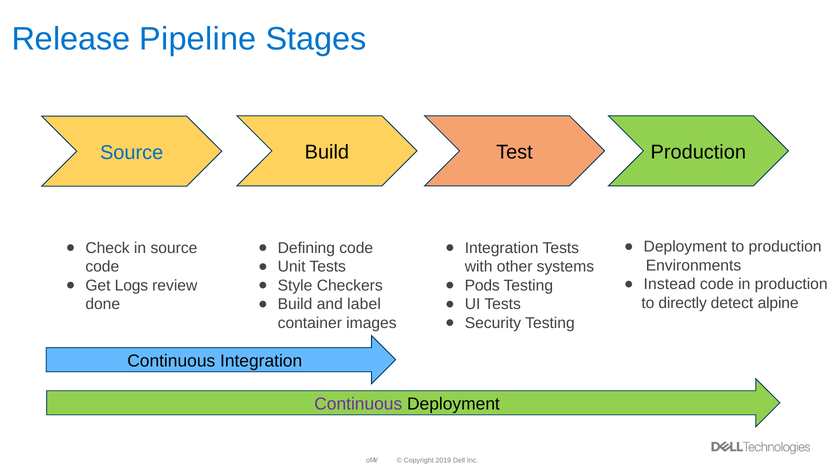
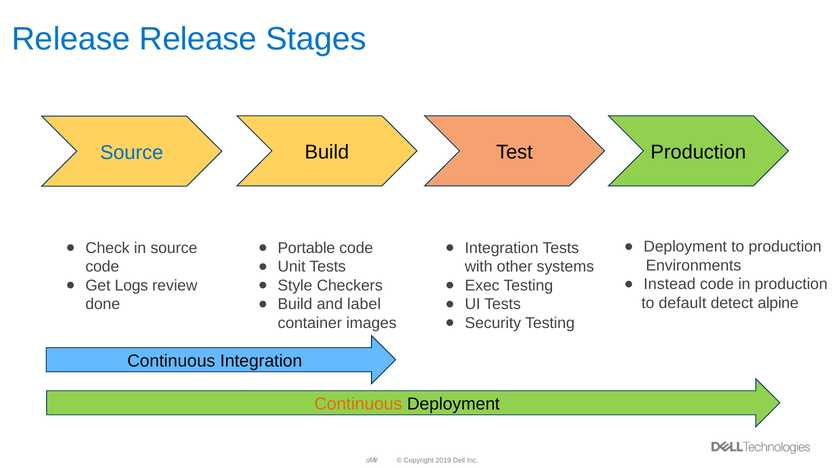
Release Pipeline: Pipeline -> Release (198, 39)
Defining: Defining -> Portable (306, 248)
Pods: Pods -> Exec (482, 286)
directly: directly -> default (683, 303)
Continuous colour: purple -> orange (358, 404)
